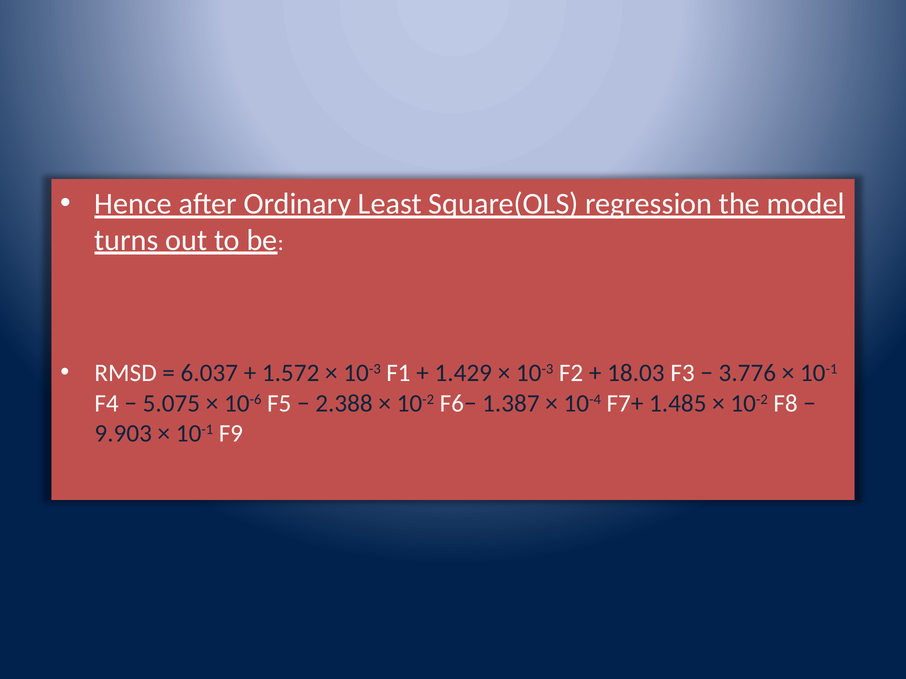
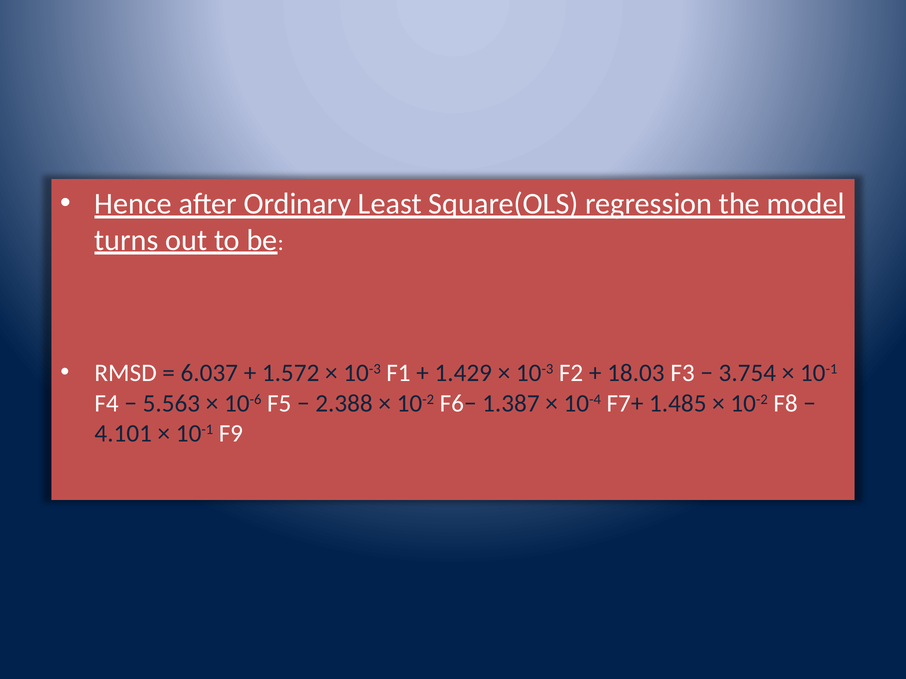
3.776: 3.776 -> 3.754 (747, 373)
5.075: 5.075 -> 5.563 (171, 404)
9.903: 9.903 -> 4.101 (123, 434)
